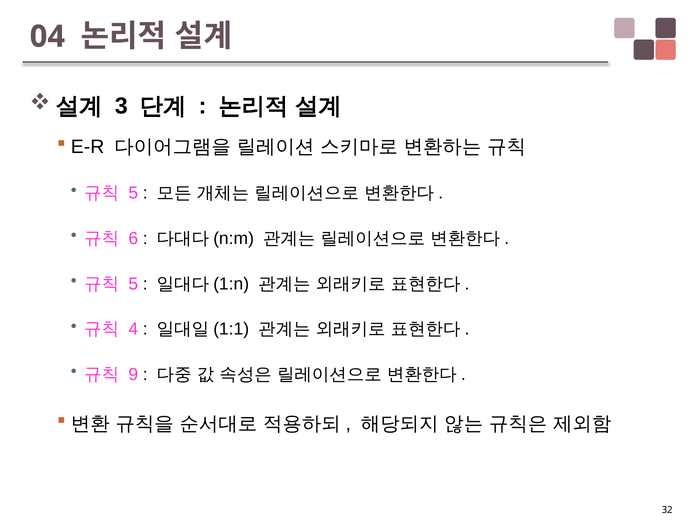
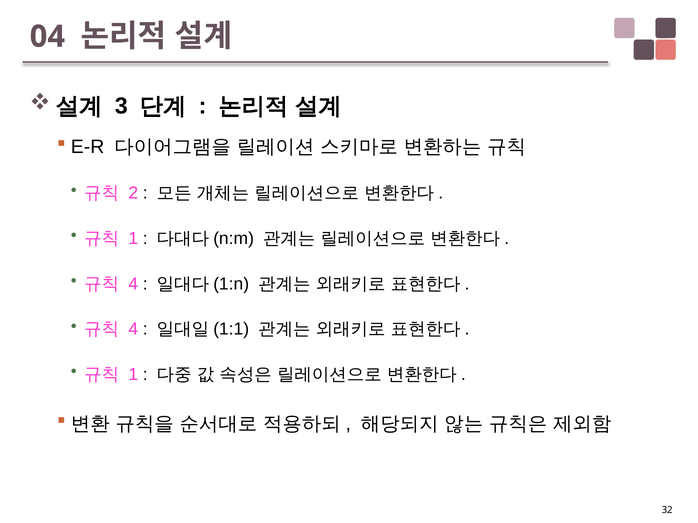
5: 5 -> 2 (133, 193)
6: 6 -> 1 (133, 239)
5: 5 -> 4 (133, 284)
9: 9 -> 1 (133, 375)
